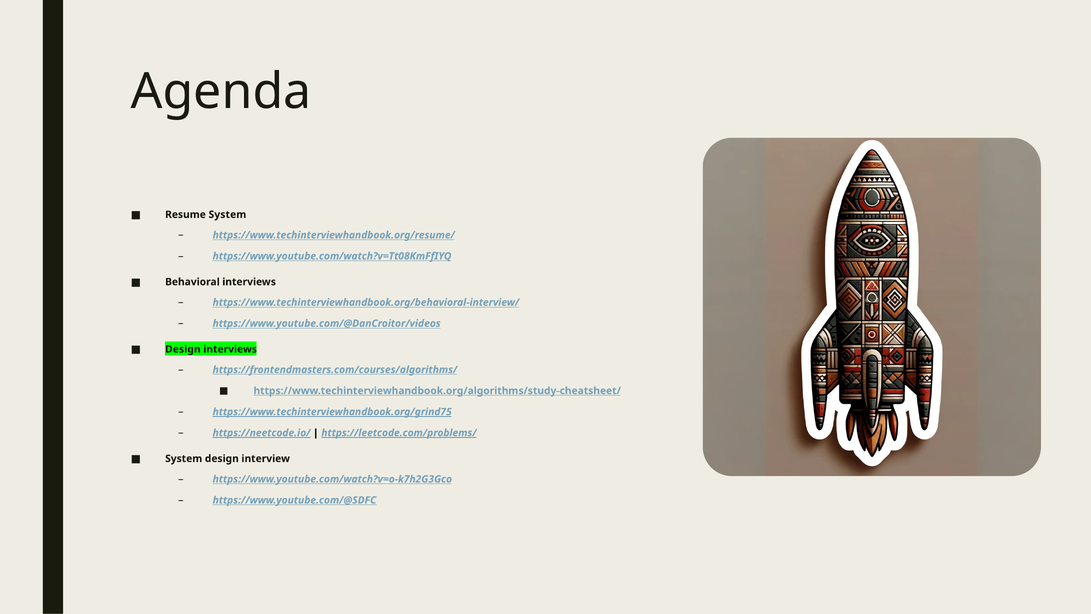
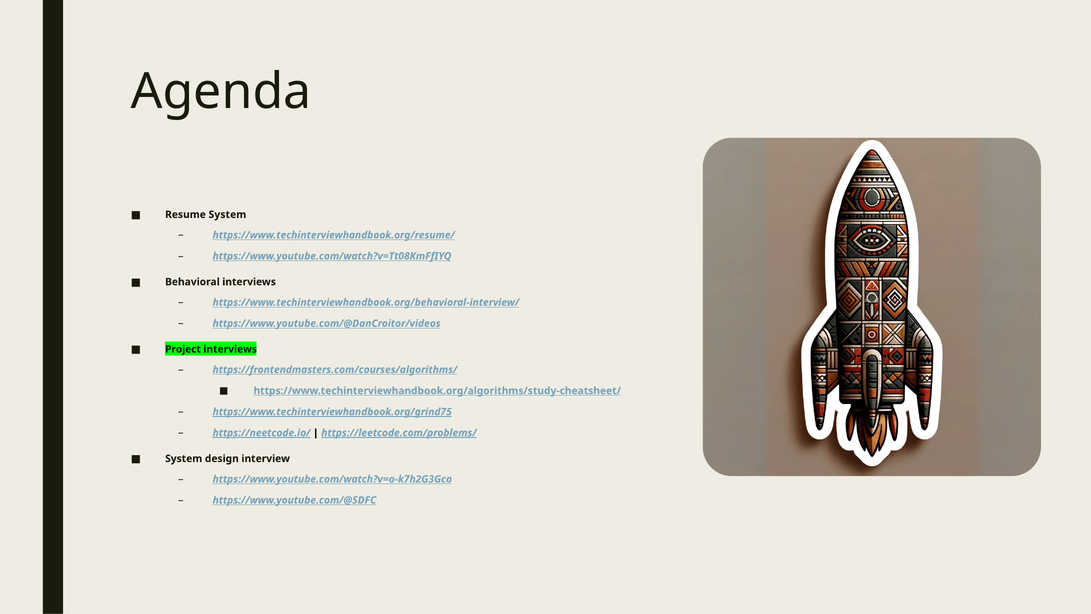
Design: Design -> Project (183, 349)
